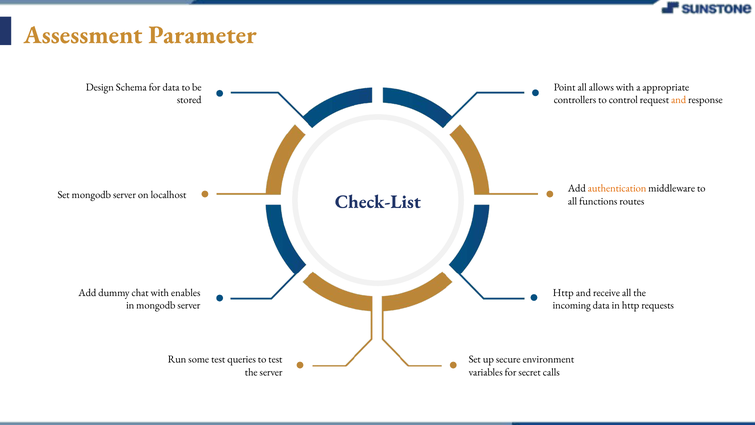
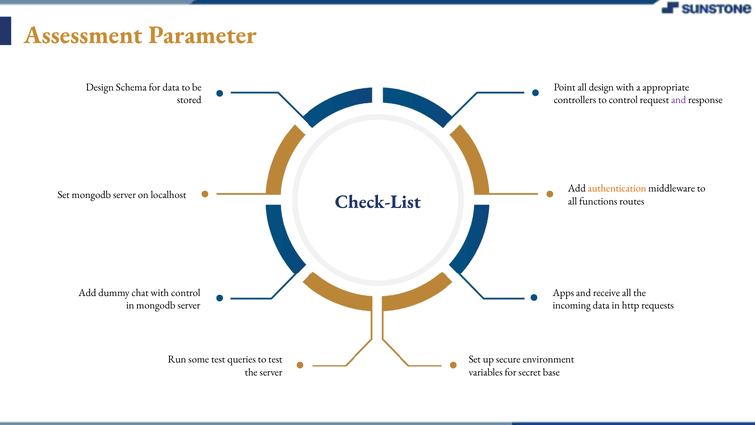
all allows: allows -> design (601, 87)
and colour: orange -> purple (679, 100)
with enables: enables -> control (186, 292)
Http: Http -> Apps (563, 292)
calls: calls -> base (551, 372)
